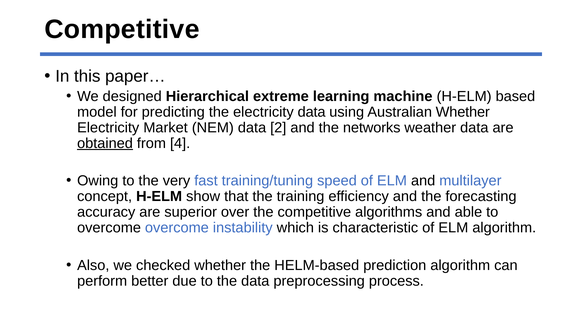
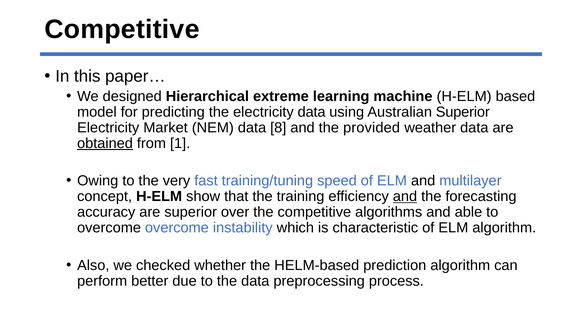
Australian Whether: Whether -> Superior (463, 112)
2: 2 -> 8 (278, 128)
networks: networks -> provided (372, 128)
4: 4 -> 1 (180, 144)
and underline: none -> present (405, 197)
